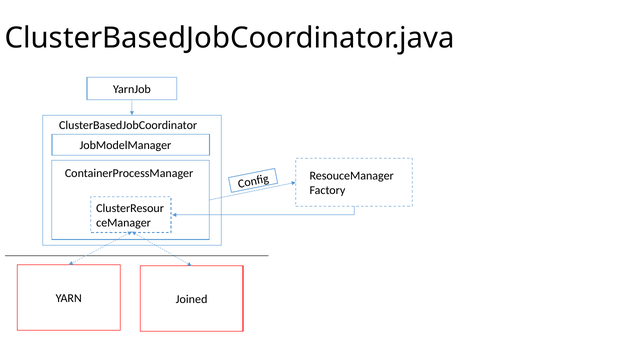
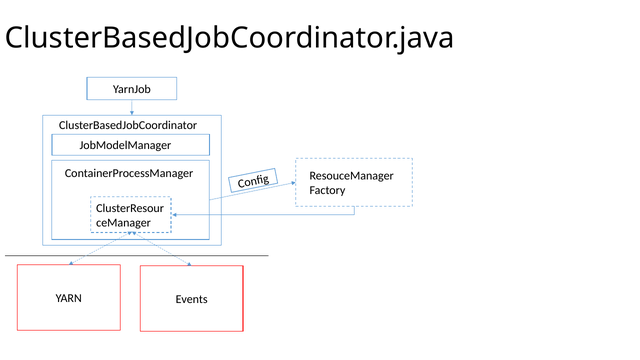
Joined: Joined -> Events (192, 299)
